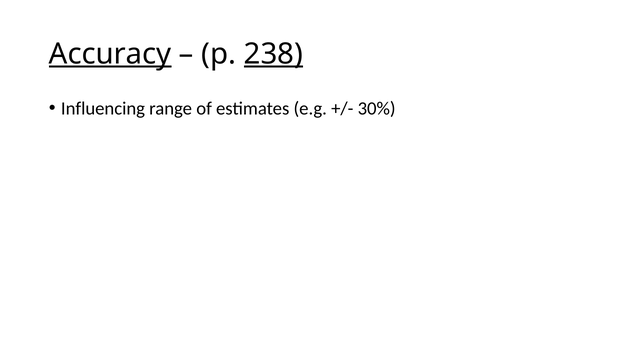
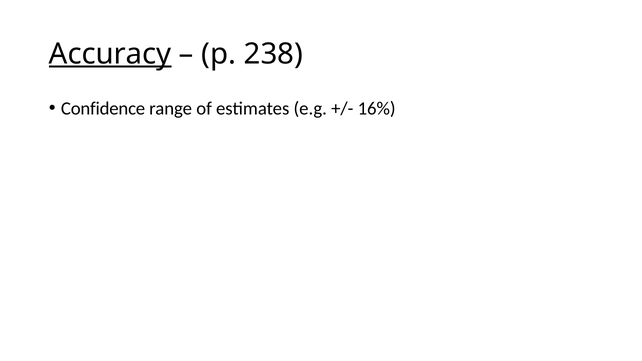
238 underline: present -> none (273, 54)
Influencing: Influencing -> Confidence (103, 109)
30%: 30% -> 16% (377, 109)
